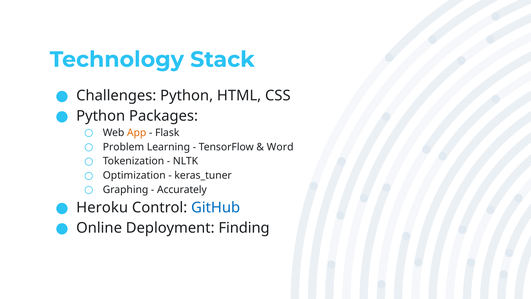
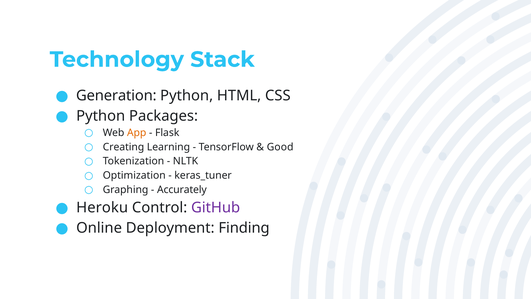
Challenges: Challenges -> Generation (116, 96)
Problem: Problem -> Creating (123, 147)
Word: Word -> Good (280, 147)
GitHub colour: blue -> purple (216, 208)
